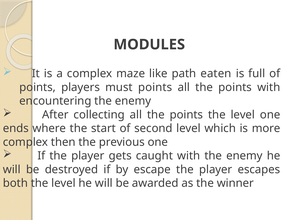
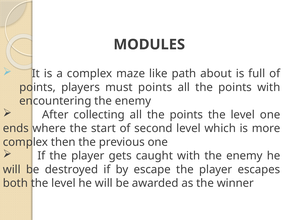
eaten: eaten -> about (216, 74)
